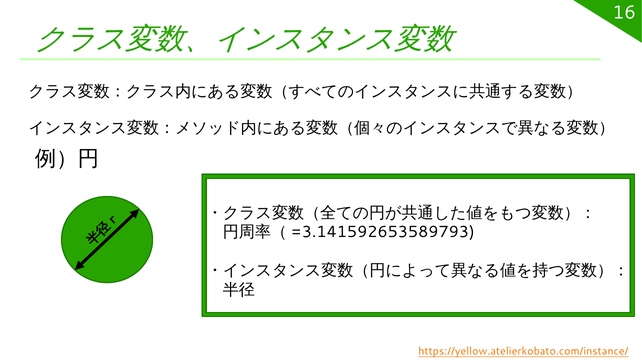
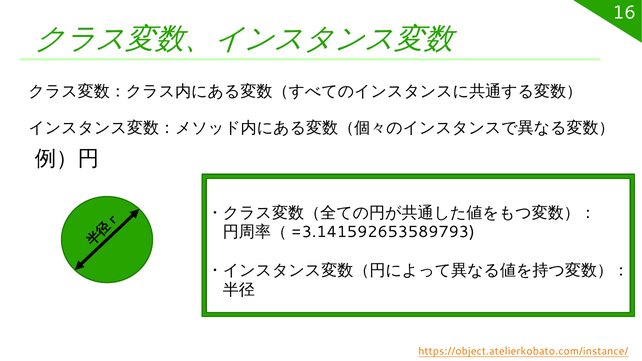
https://yellow.atelierkobato.com/instance/: https://yellow.atelierkobato.com/instance/ -> https://object.atelierkobato.com/instance/ (523, 352)
